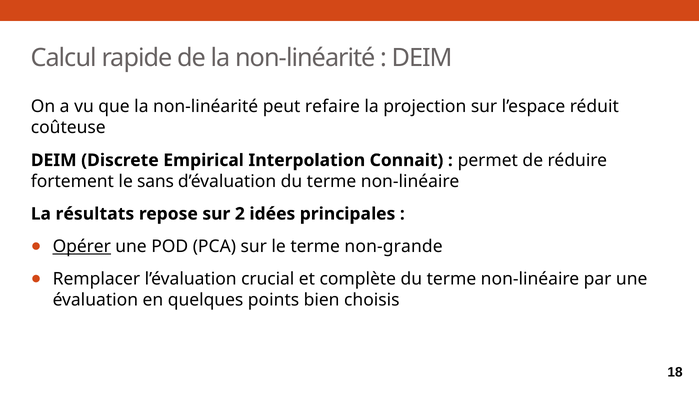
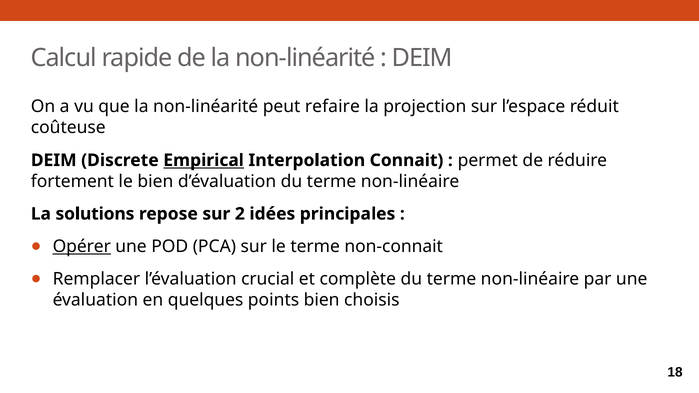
Empirical underline: none -> present (204, 160)
le sans: sans -> bien (155, 181)
résultats: résultats -> solutions (95, 214)
non-grande: non-grande -> non-connait (394, 247)
